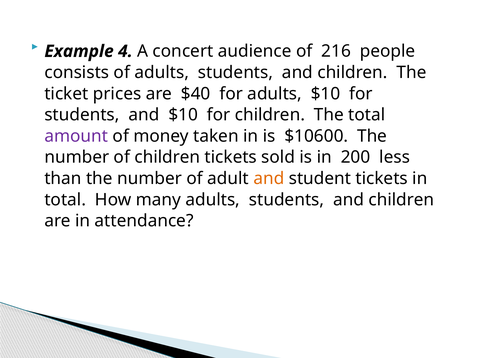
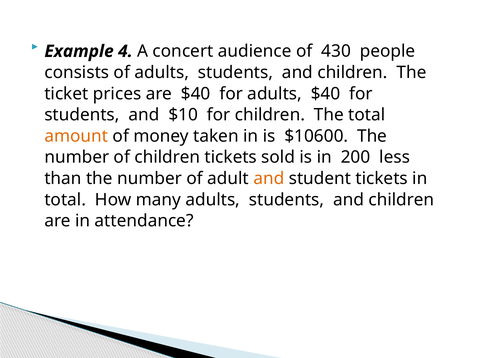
216: 216 -> 430 (336, 51)
adults $10: $10 -> $40 (326, 94)
amount colour: purple -> orange (76, 136)
